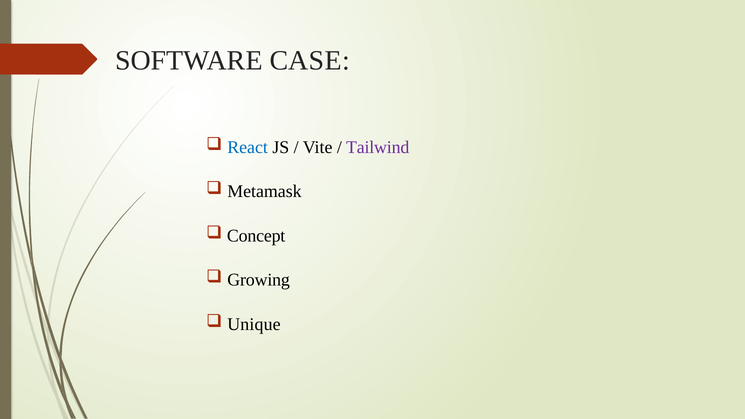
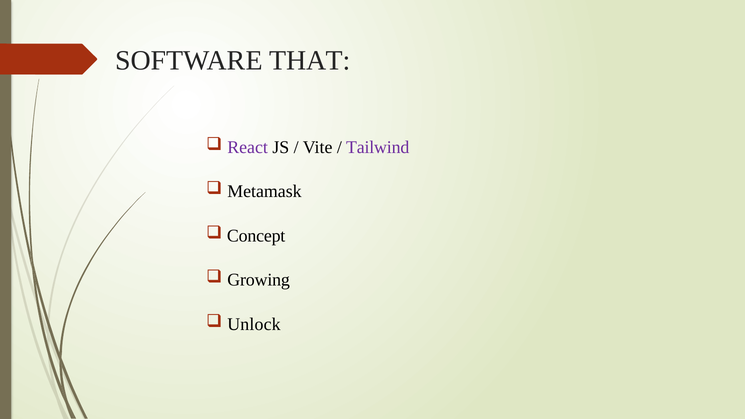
CASE: CASE -> THAT (310, 61)
React colour: blue -> purple (248, 147)
Unique: Unique -> Unlock (254, 324)
